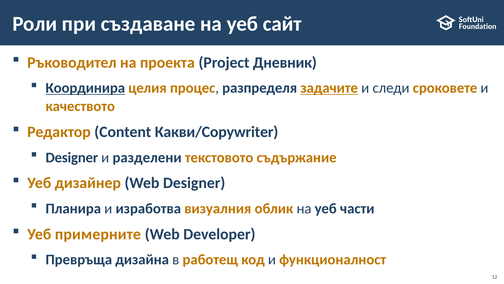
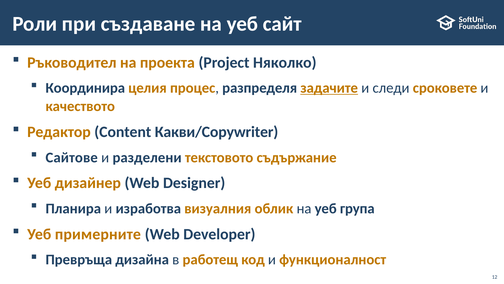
Дневник: Дневник -> Няколко (285, 62)
Координира underline: present -> none (85, 88)
Designer: Designer -> Сайтове (72, 157)
части: части -> група (357, 208)
